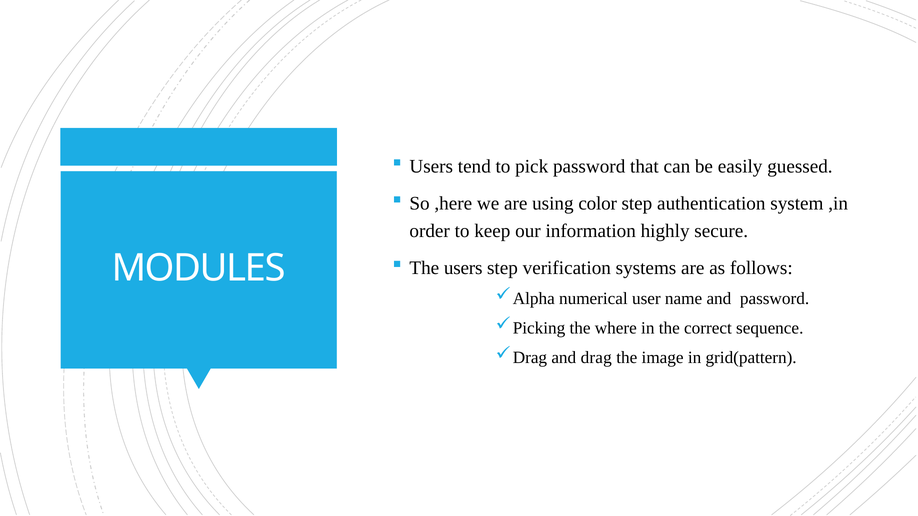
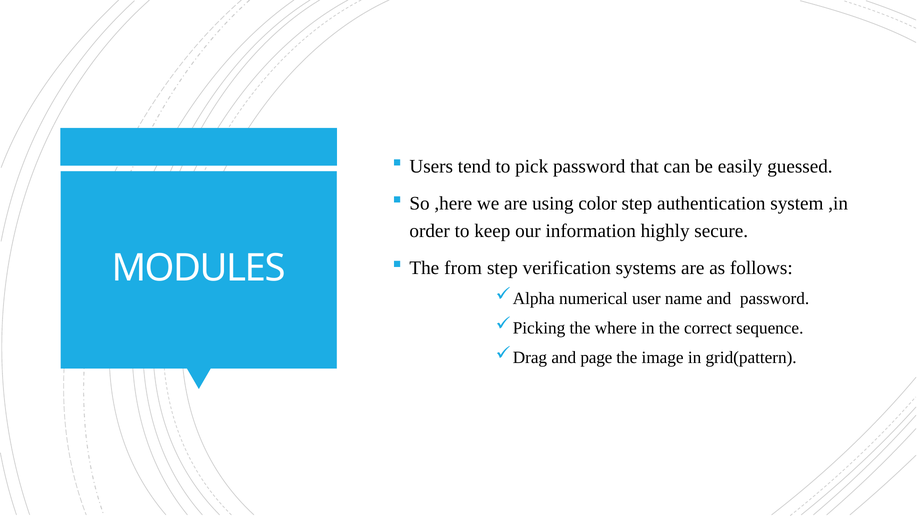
The users: users -> from (463, 268)
and drag: drag -> page (596, 358)
